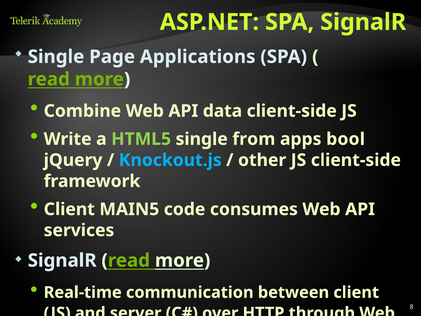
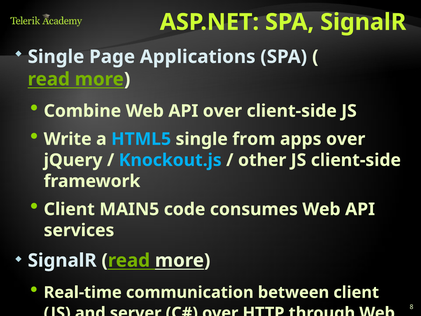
API data: data -> over (222, 111)
HTML5 colour: light green -> light blue (141, 139)
apps bool: bool -> over (346, 139)
